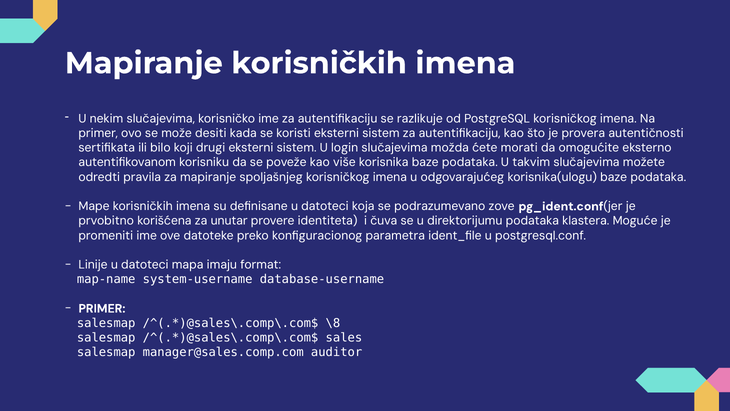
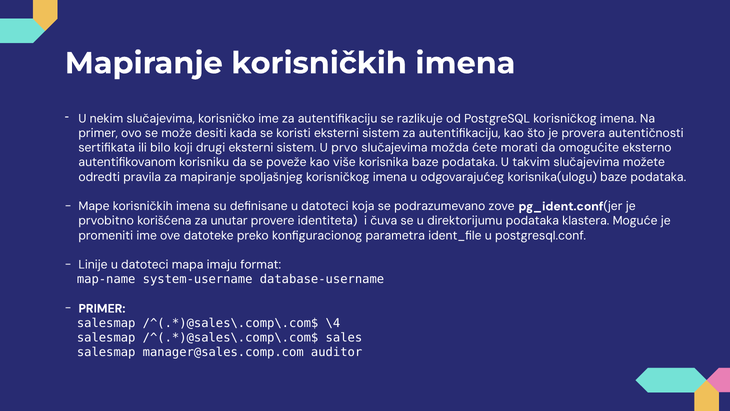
login: login -> prvo (345, 148)
\8: \8 -> \4 (333, 323)
